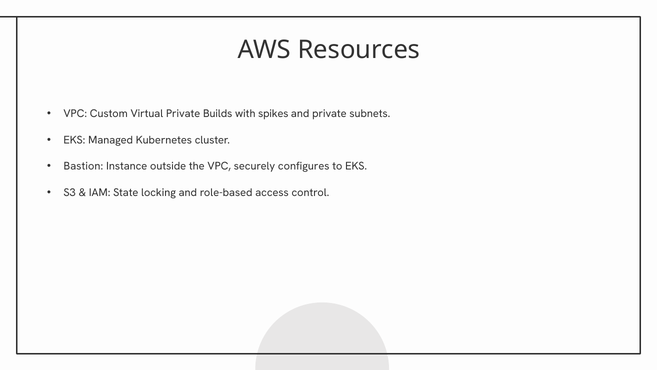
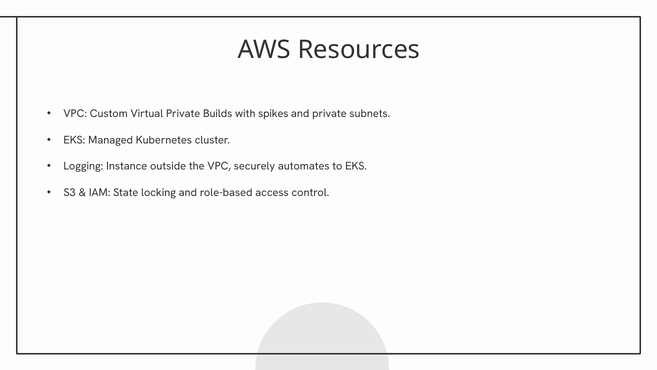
Bastion: Bastion -> Logging (83, 166)
configures: configures -> automates (304, 166)
